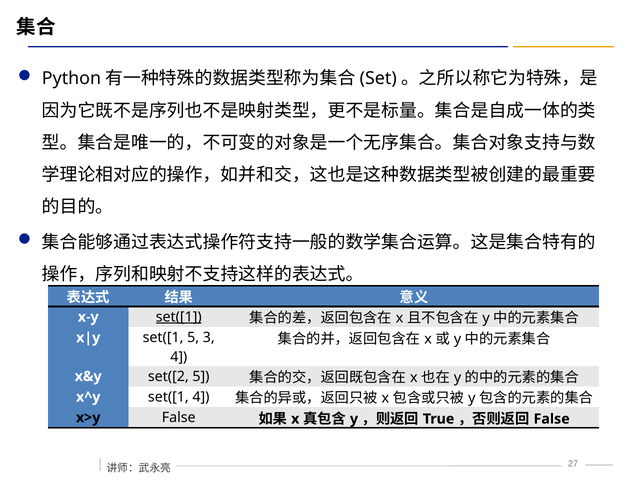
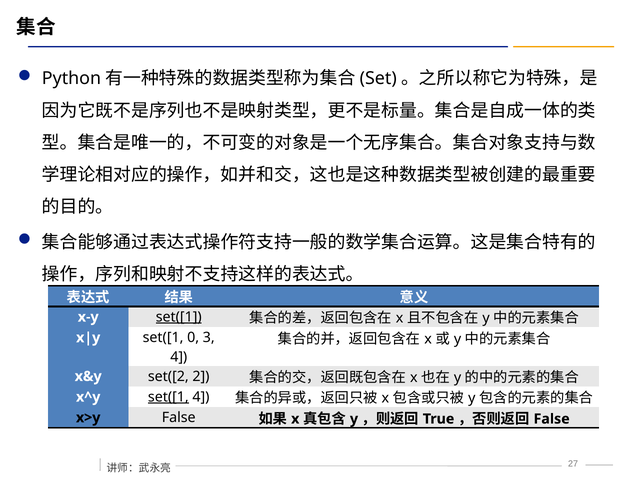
set([1 5: 5 -> 0 (193, 338)
set([2 5: 5 -> 2 (201, 377)
set([1 underline: none -> present (168, 397)
